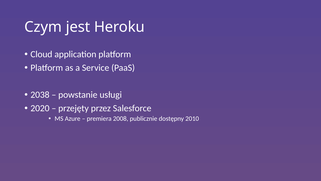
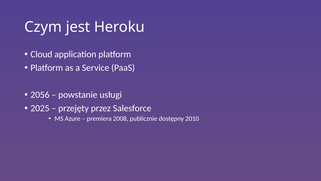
2038: 2038 -> 2056 (40, 95)
2020: 2020 -> 2025 (40, 108)
